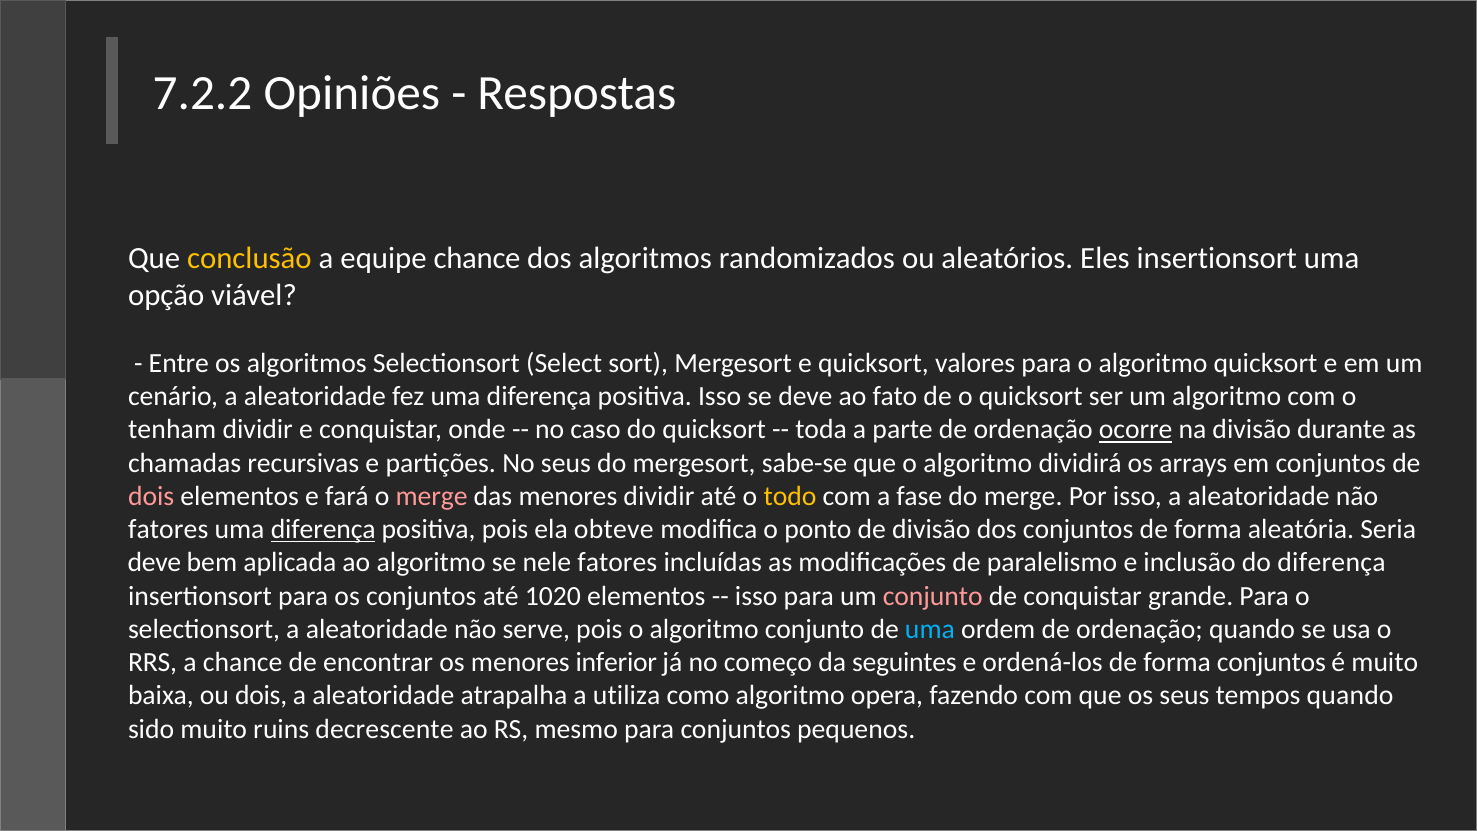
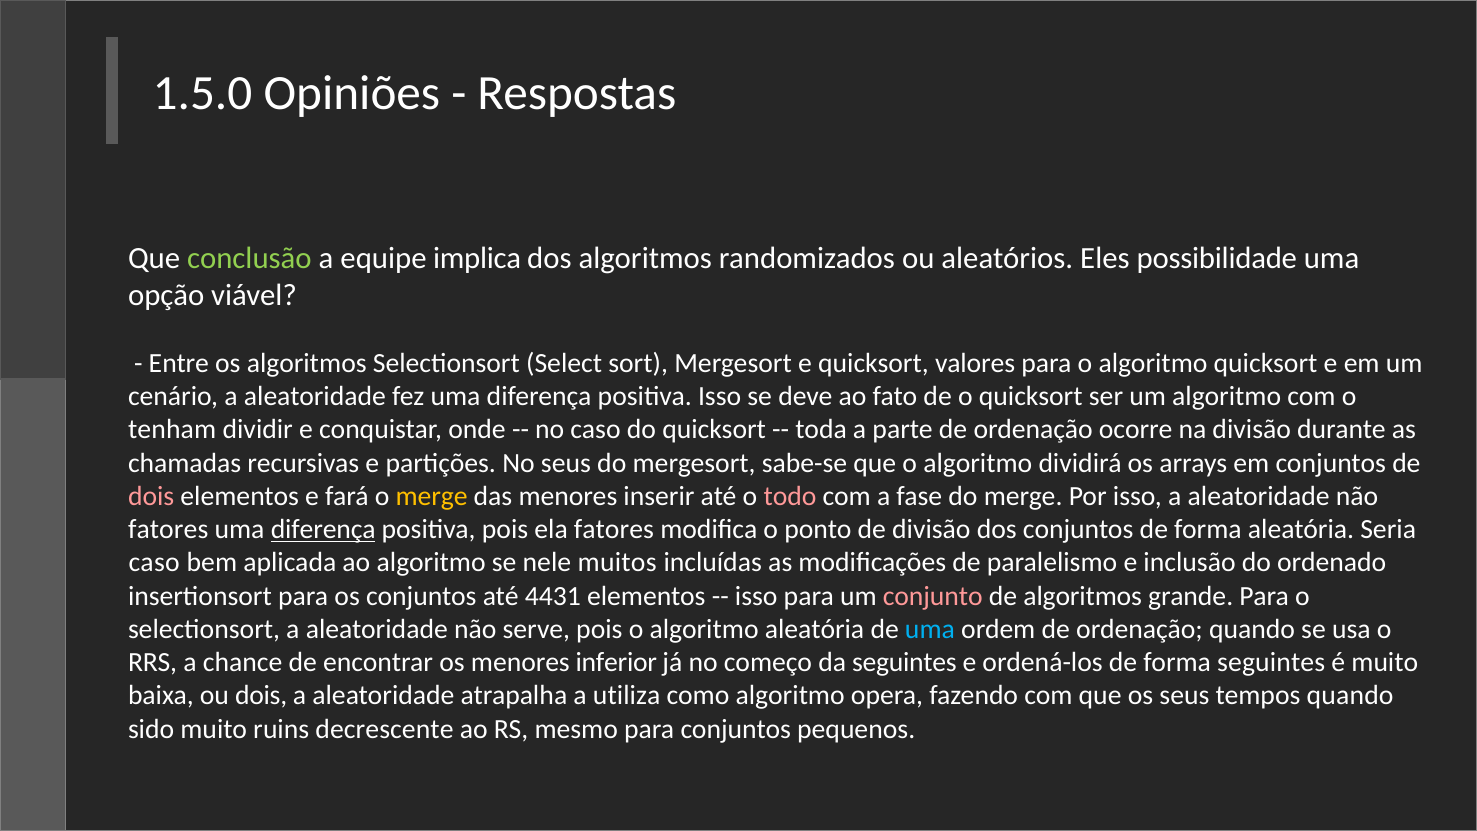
7.2.2: 7.2.2 -> 1.5.0 (202, 94)
conclusão colour: yellow -> light green (249, 258)
equipe chance: chance -> implica (477, 258)
Eles insertionsort: insertionsort -> possibilidade (1217, 258)
ocorre underline: present -> none (1136, 430)
merge colour: pink -> yellow (432, 496)
menores dividir: dividir -> inserir (659, 496)
todo colour: yellow -> pink (790, 496)
ela obteve: obteve -> fatores (614, 529)
deve: deve -> caso (154, 563)
nele fatores: fatores -> muitos (617, 563)
do diferença: diferença -> ordenado (1332, 563)
1020: 1020 -> 4431 (553, 596)
de conquistar: conquistar -> algoritmos (1083, 596)
algoritmo conjunto: conjunto -> aleatória (815, 629)
forma conjuntos: conjuntos -> seguintes (1271, 662)
